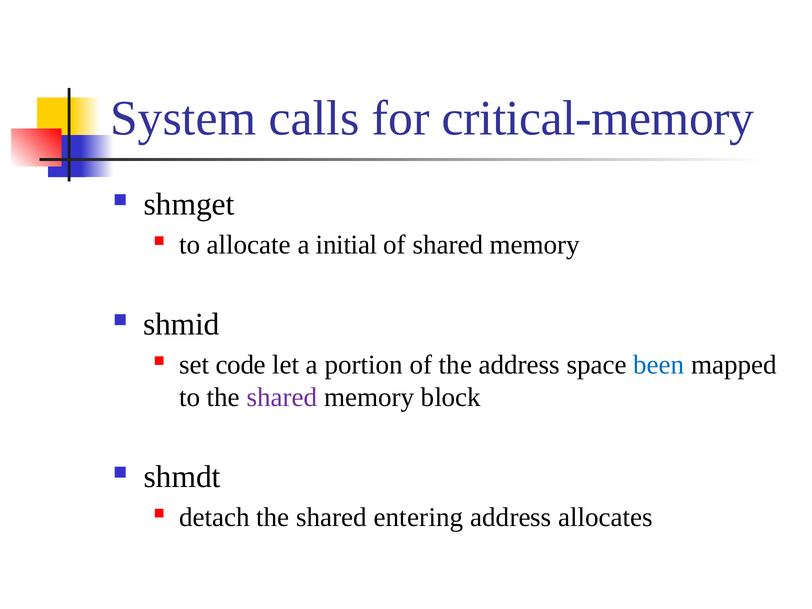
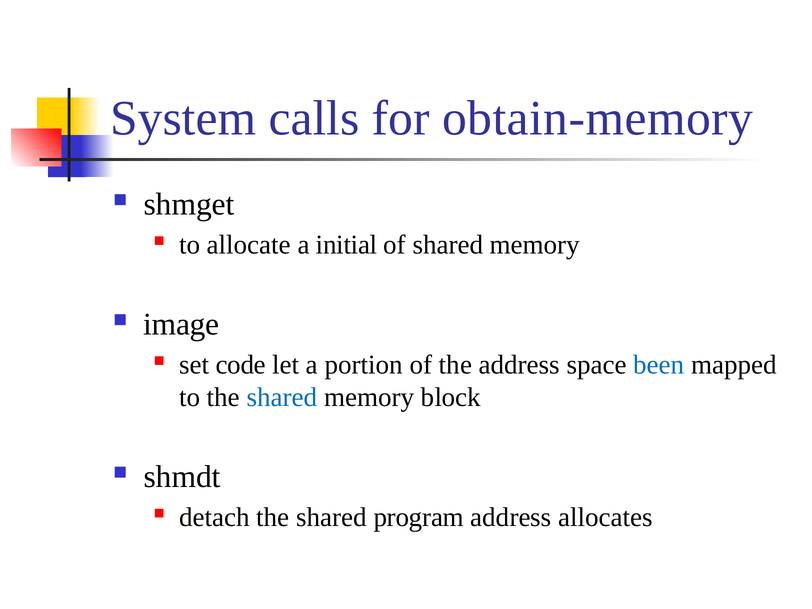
critical-memory: critical-memory -> obtain-memory (598, 118)
shmid: shmid -> image (181, 324)
shared colour: purple -> blue (282, 397)
entering: entering -> program (419, 517)
